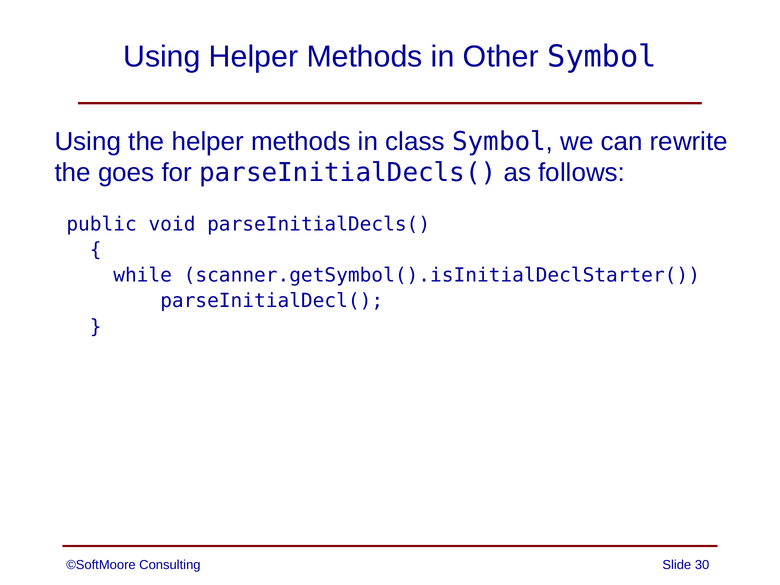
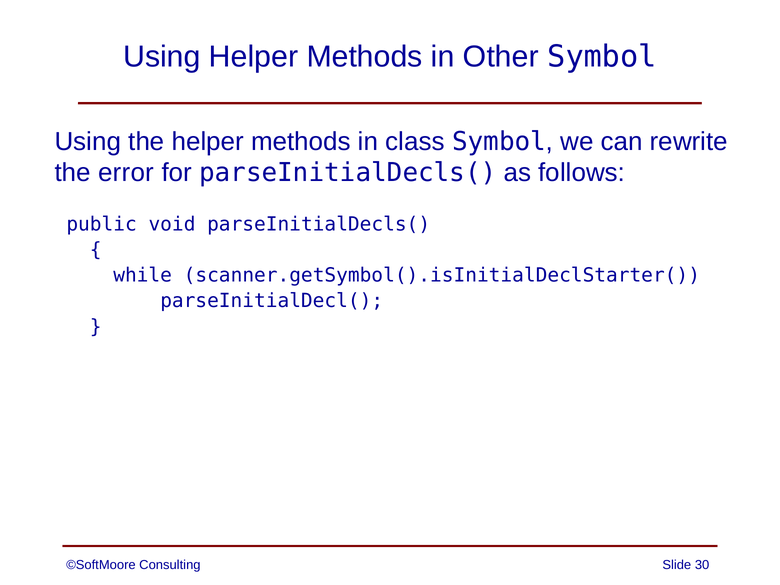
goes: goes -> error (126, 173)
